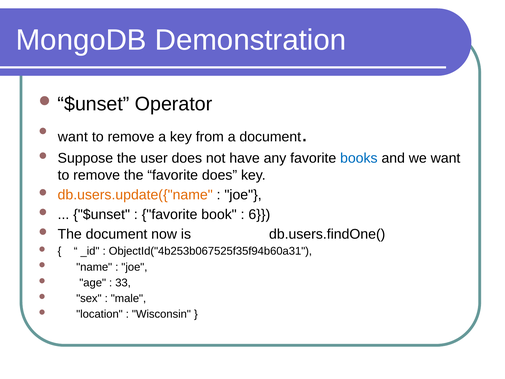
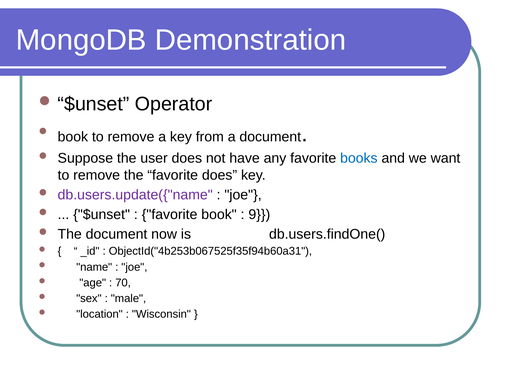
want: want -> book (73, 137)
db.users.update({"name colour: orange -> purple (135, 195)
6: 6 -> 9 (259, 214)
33: 33 -> 70 (123, 282)
